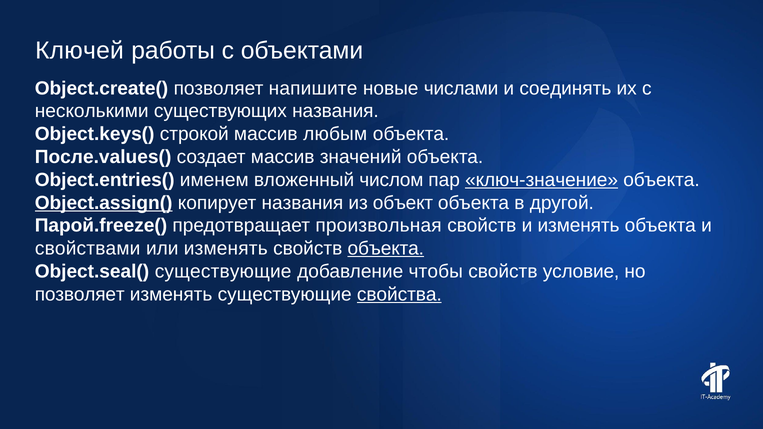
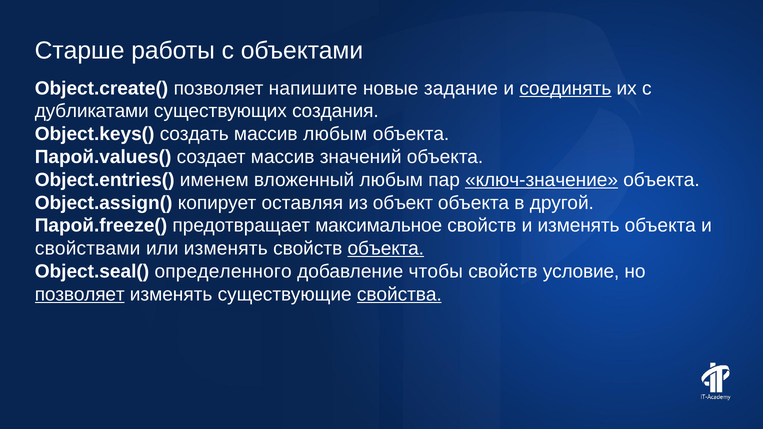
Ключей: Ключей -> Старше (80, 51)
числами: числами -> задание (461, 88)
соединять underline: none -> present (565, 88)
несколькими: несколькими -> дубликатами (92, 111)
существующих названия: названия -> создания (335, 111)
строкой: строкой -> создать (194, 134)
После.values(: После.values( -> Парой.values( (103, 157)
вложенный числом: числом -> любым (391, 180)
Object.assign( underline: present -> none (104, 203)
копирует названия: названия -> оставляя (302, 203)
произвольная: произвольная -> максимальное (379, 226)
Object.seal( существующие: существующие -> определенного (223, 271)
позволяет underline: none -> present (80, 294)
